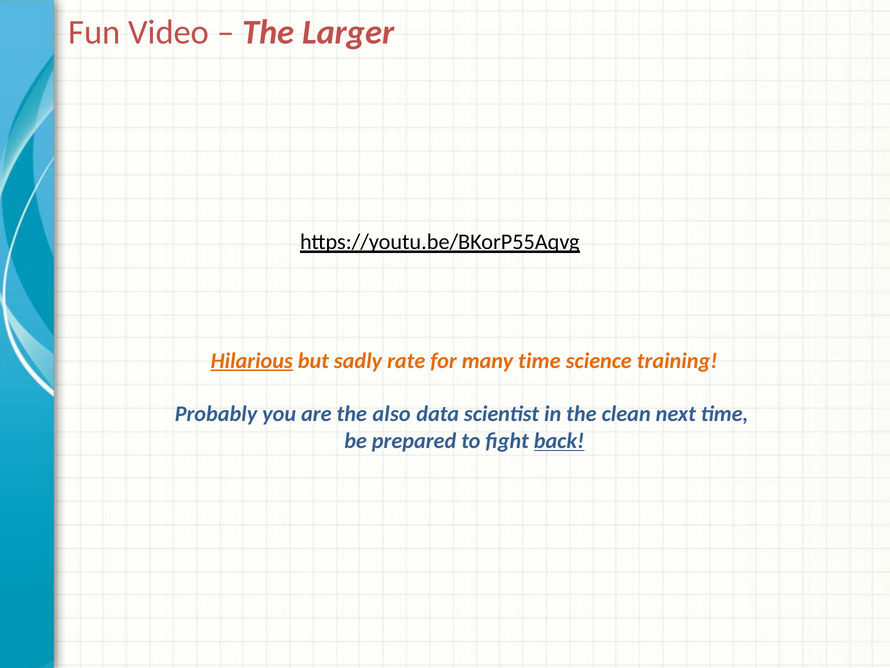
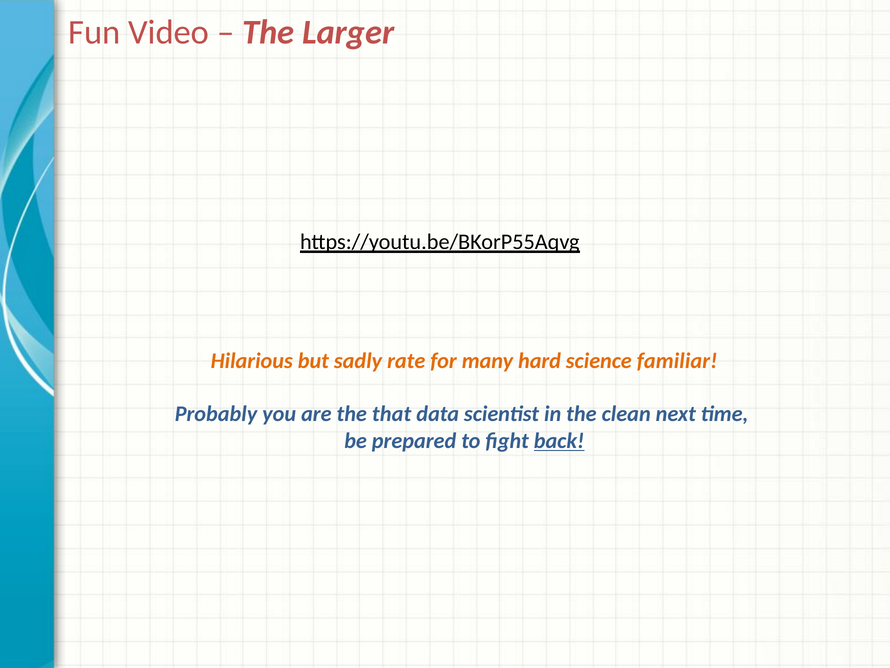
Hilarious underline: present -> none (252, 360)
many time: time -> hard (540, 360)
training: training -> familiar (677, 360)
also: also -> that (392, 414)
